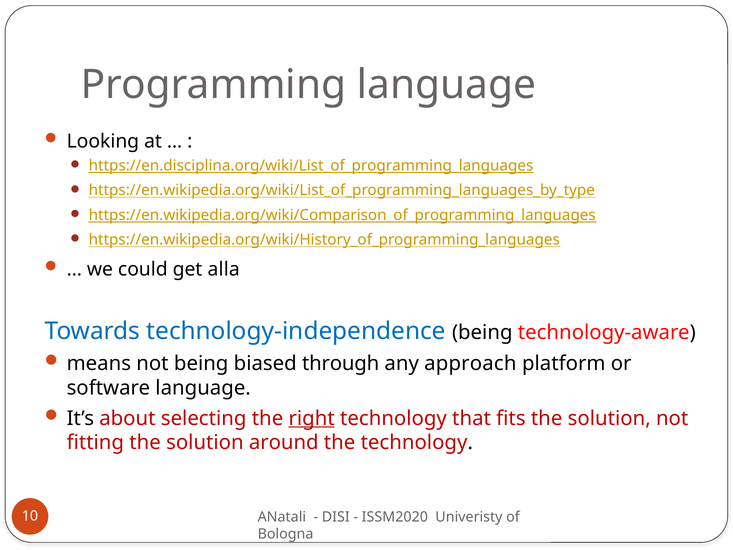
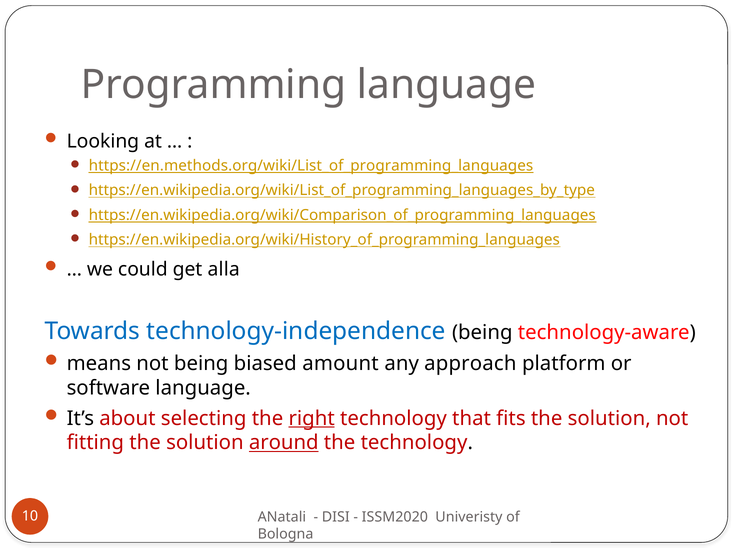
https://en.disciplina.org/wiki/List_of_programming_languages: https://en.disciplina.org/wiki/List_of_programming_languages -> https://en.methods.org/wiki/List_of_programming_languages (311, 166)
through: through -> amount (340, 363)
around underline: none -> present (284, 443)
